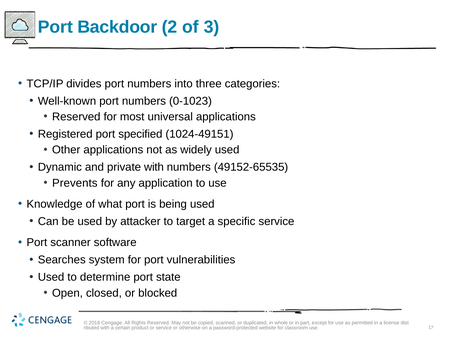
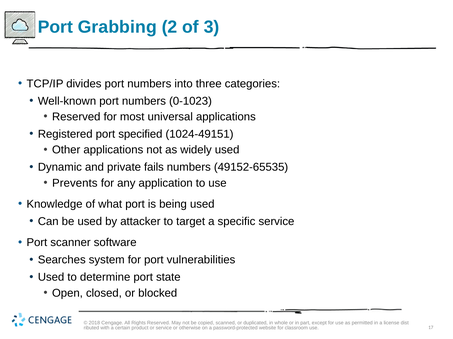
Backdoor: Backdoor -> Grabbing (117, 27)
private with: with -> fails (154, 168)
